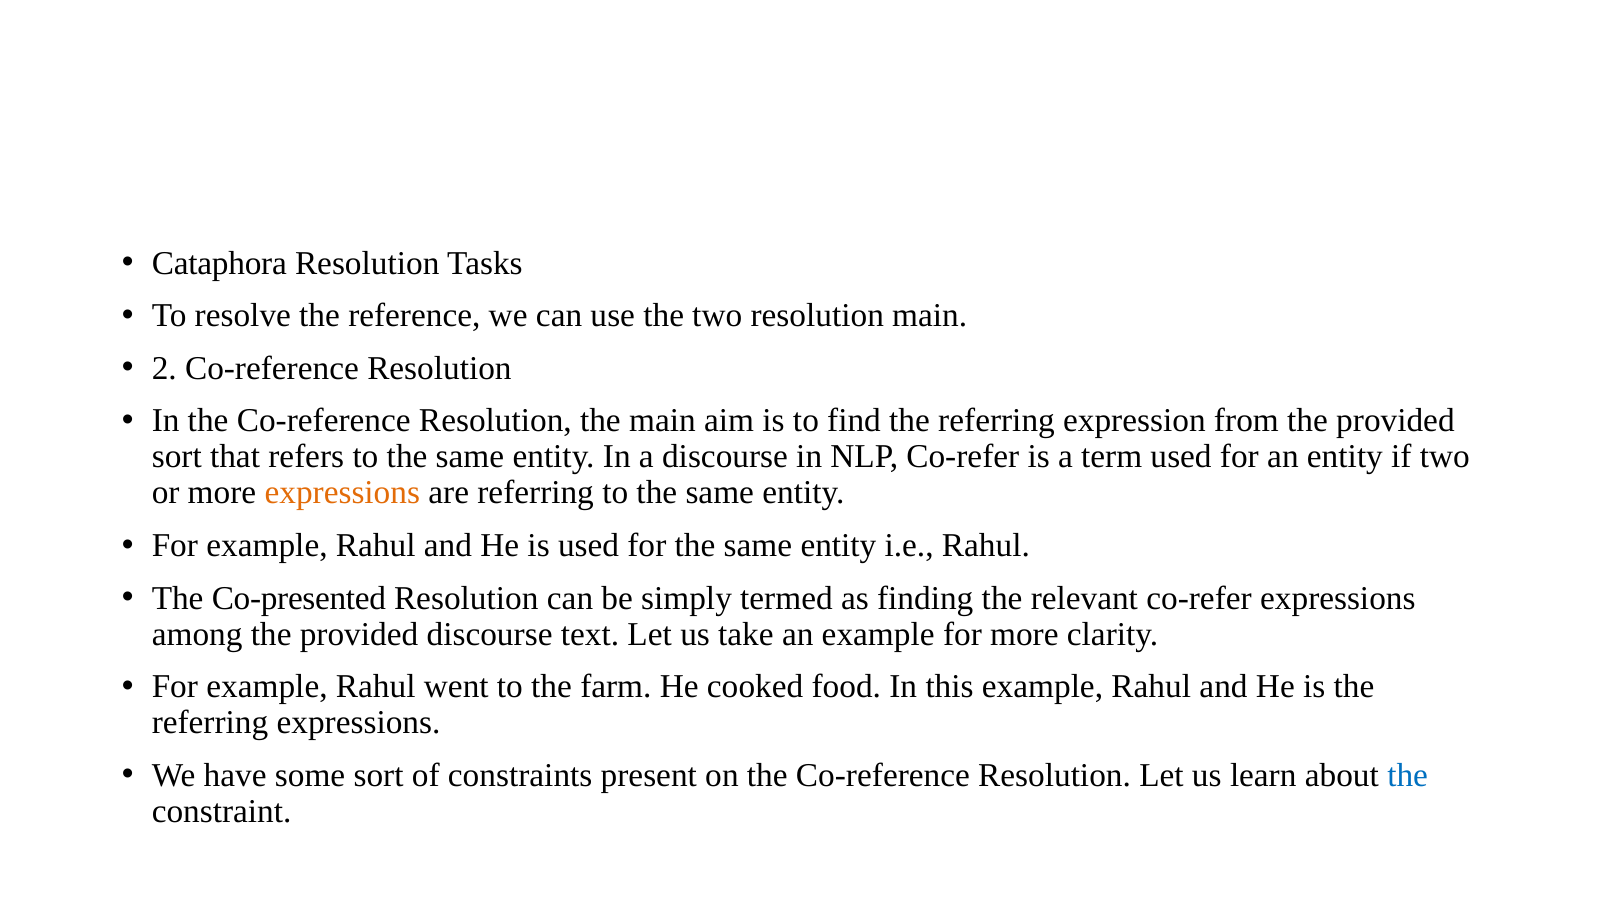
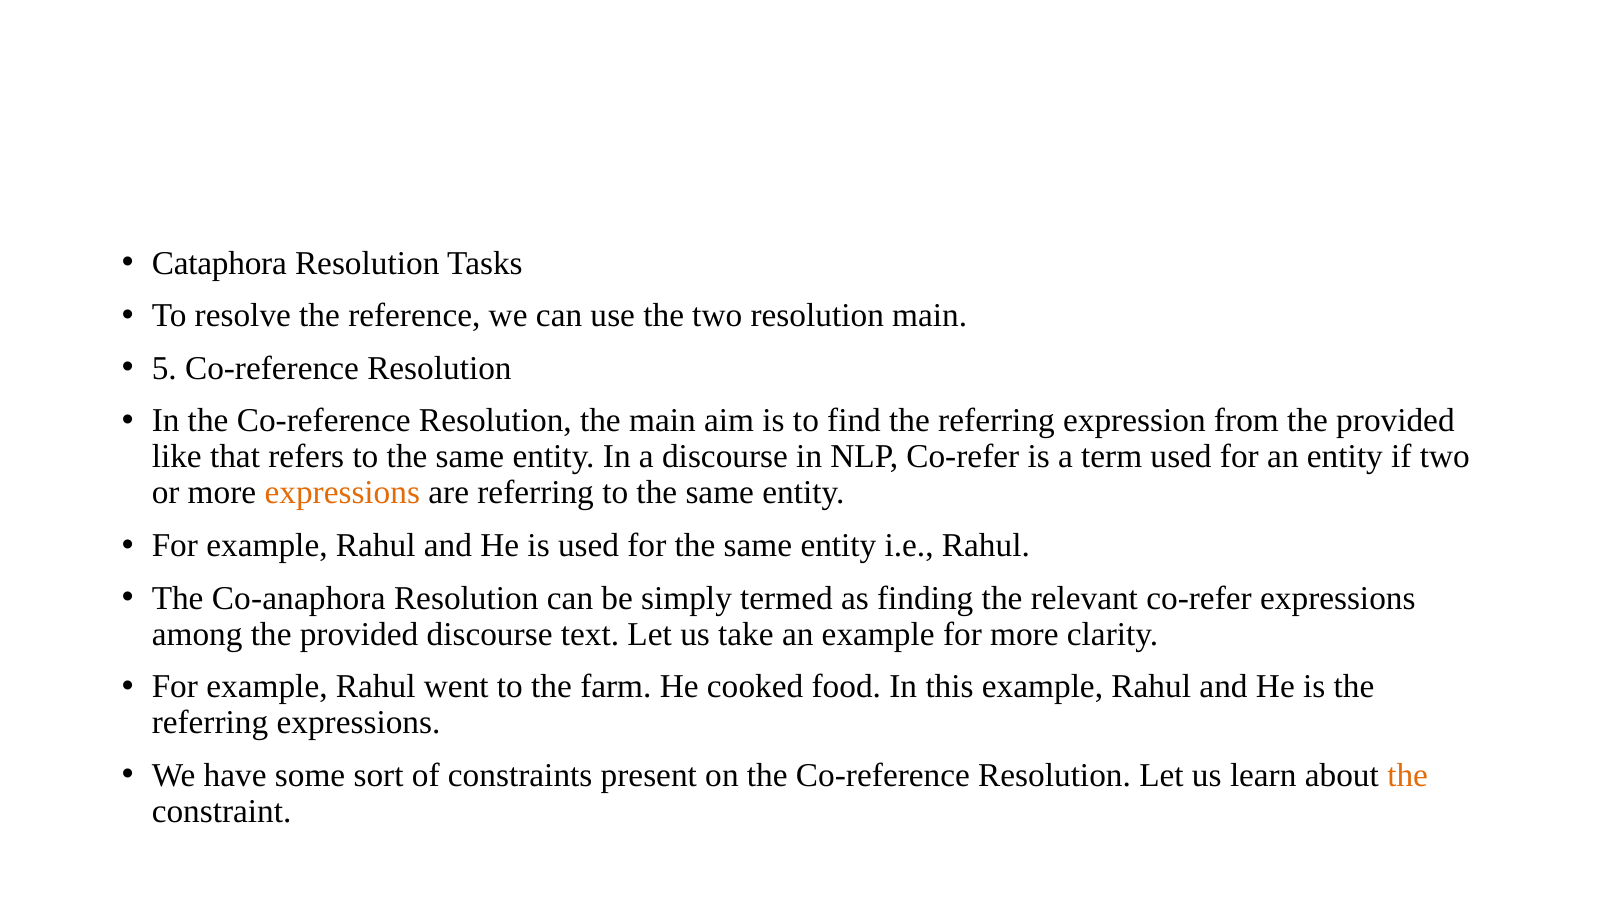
2: 2 -> 5 (164, 368)
sort: sort -> like (177, 457)
Co-presented: Co-presented -> Co-anaphora (299, 598)
the colour: blue -> orange (1408, 775)
